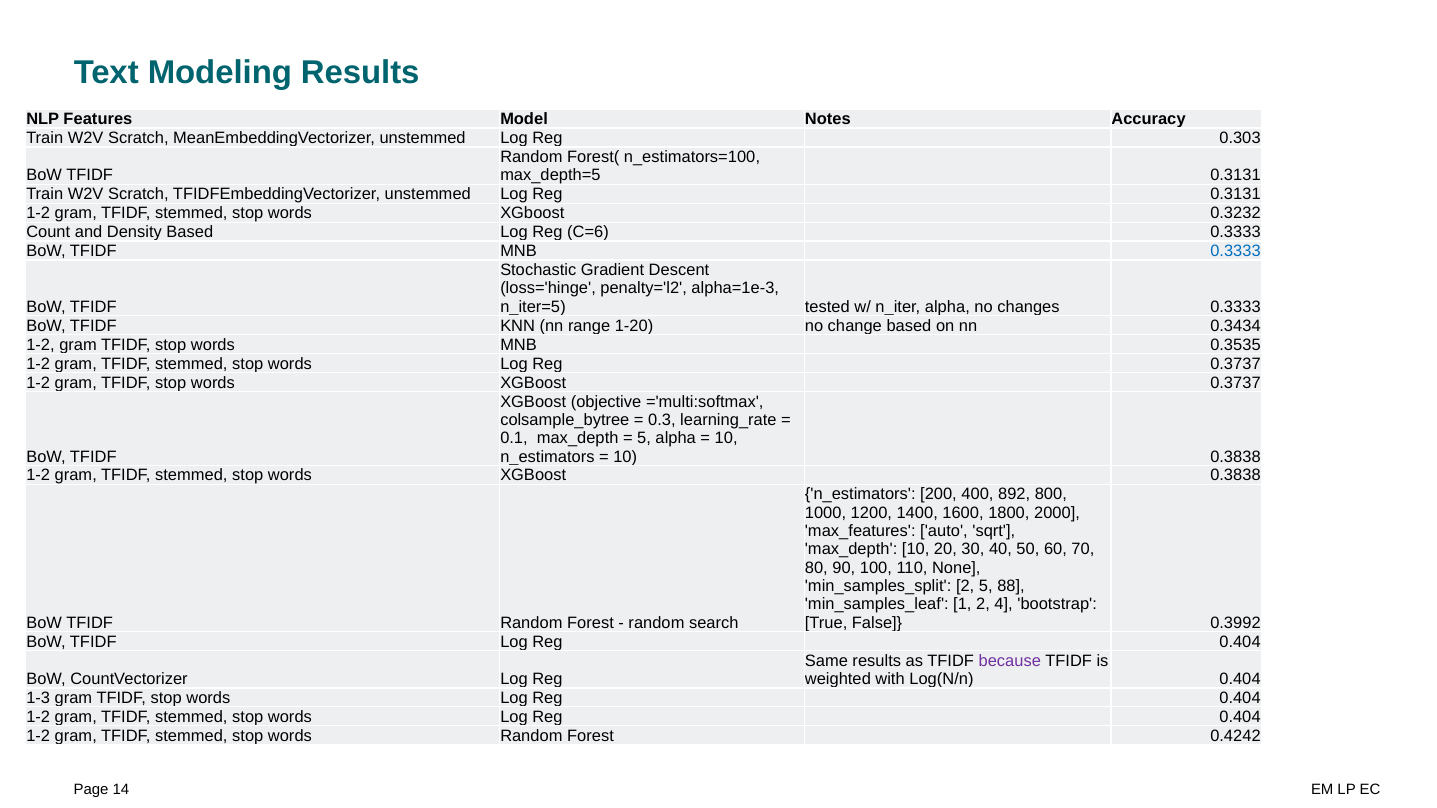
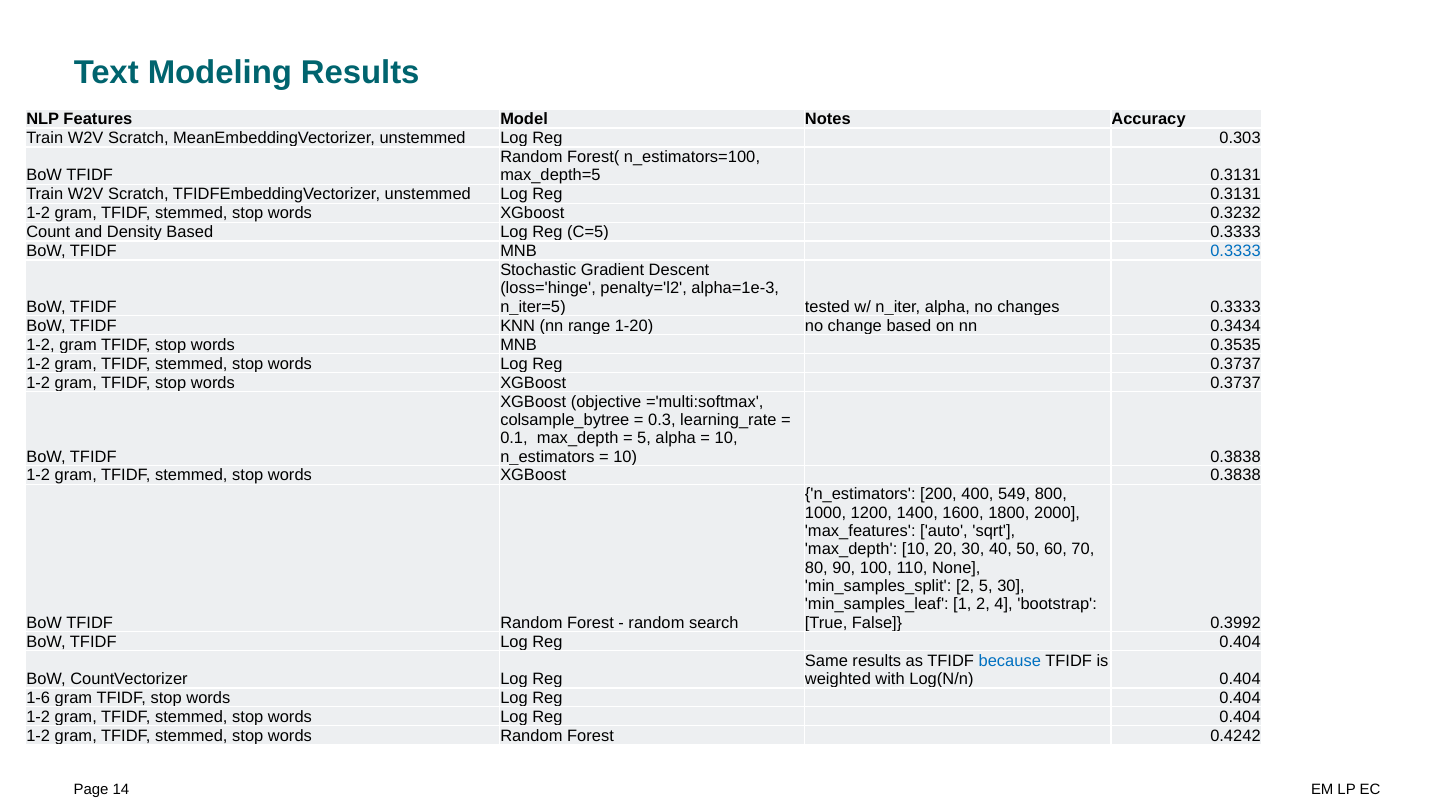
C=6: C=6 -> C=5 (588, 232)
892: 892 -> 549 (1014, 494)
5 88: 88 -> 30 (1011, 586)
because colour: purple -> blue (1010, 661)
1-3: 1-3 -> 1-6 (38, 698)
